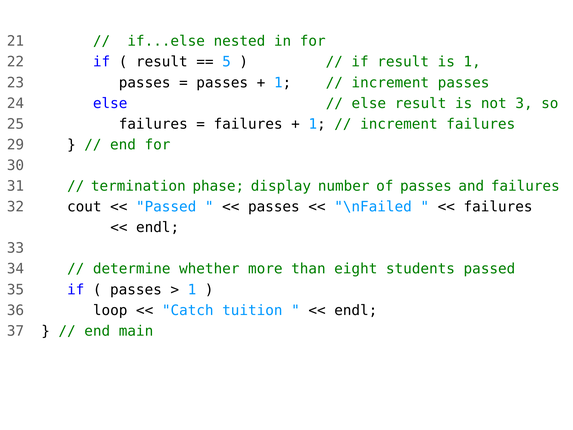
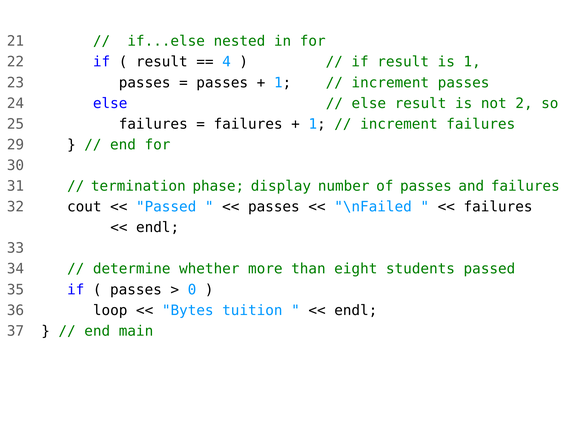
5: 5 -> 4 (226, 62)
3: 3 -> 2 (524, 103)
1: 1 -> 0 (192, 289)
Catch: Catch -> Bytes (188, 310)
